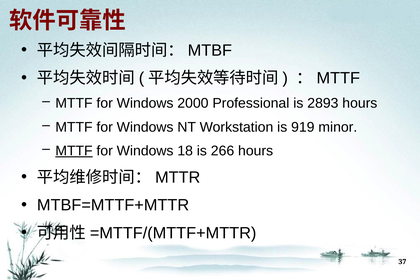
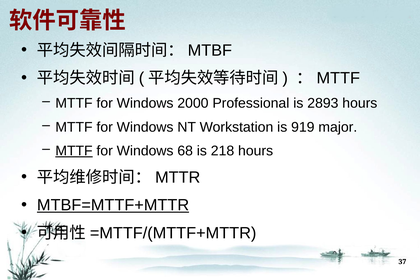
minor: minor -> major (338, 127)
18: 18 -> 68 (185, 151)
266: 266 -> 218 (223, 151)
MTBF=MTTF+MTTR underline: none -> present (113, 205)
